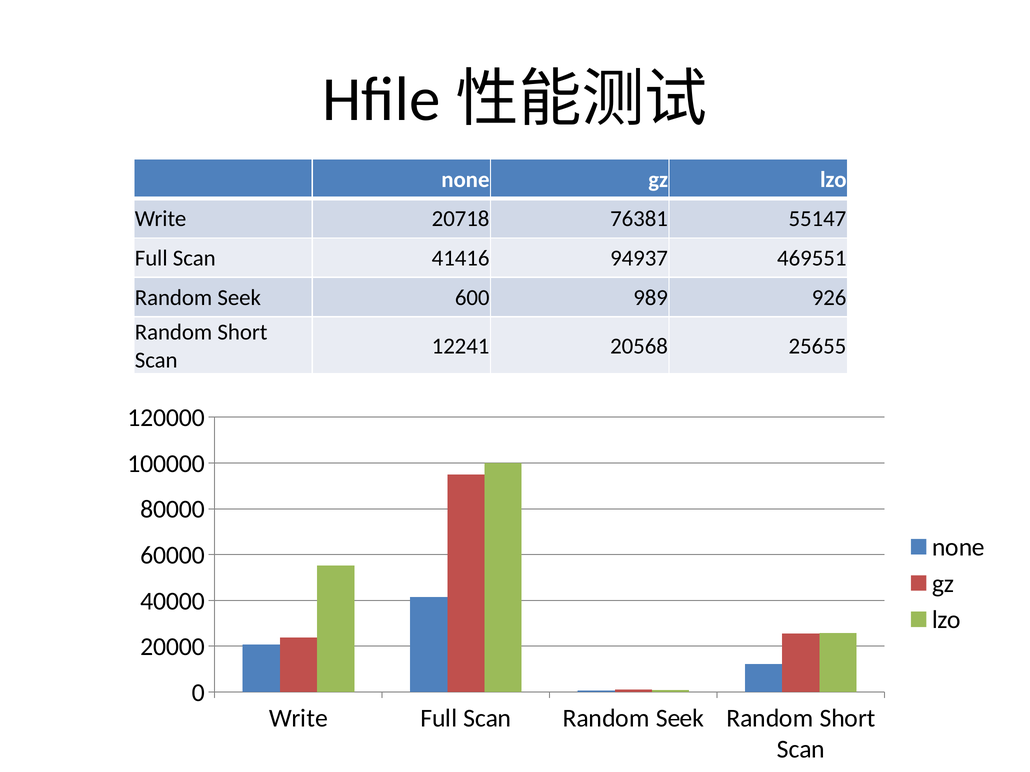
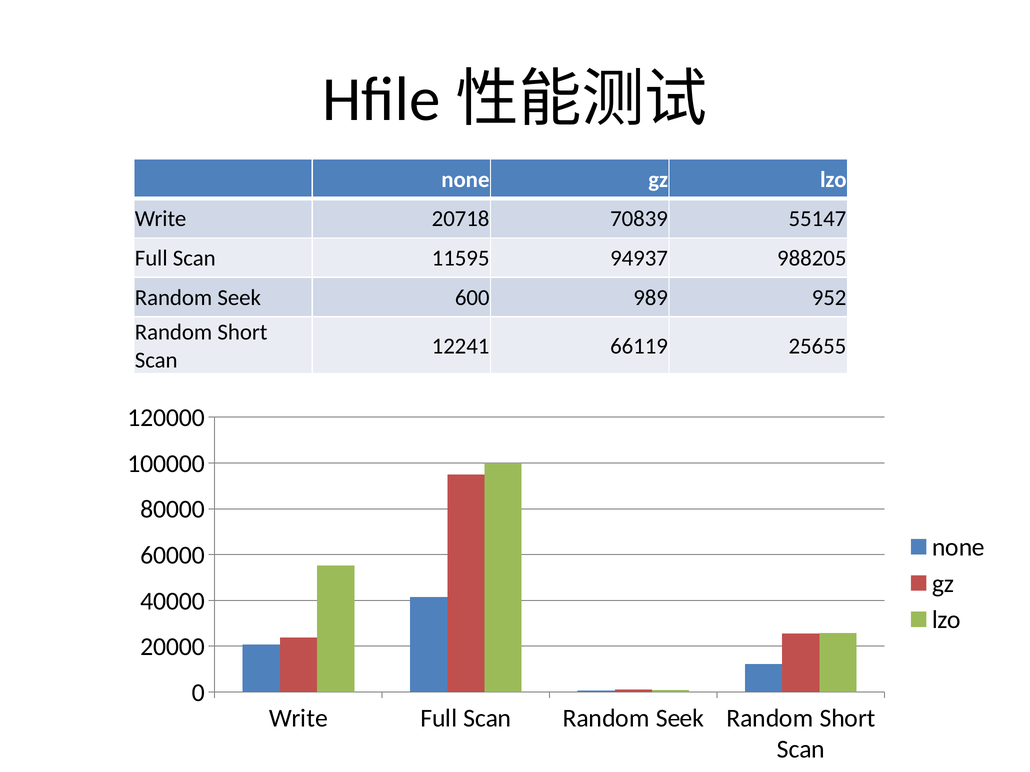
76381: 76381 -> 70839 (639, 219)
41416: 41416 -> 11595 (461, 259)
469551: 469551 -> 988205 (812, 259)
926: 926 -> 952 (829, 298)
20568: 20568 -> 66119 (639, 346)
